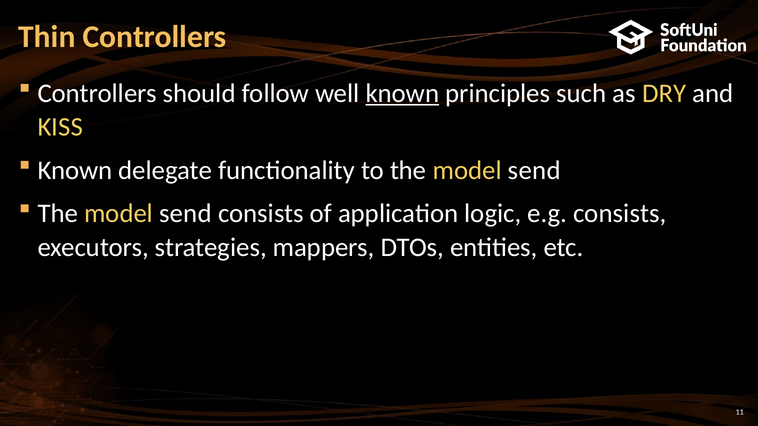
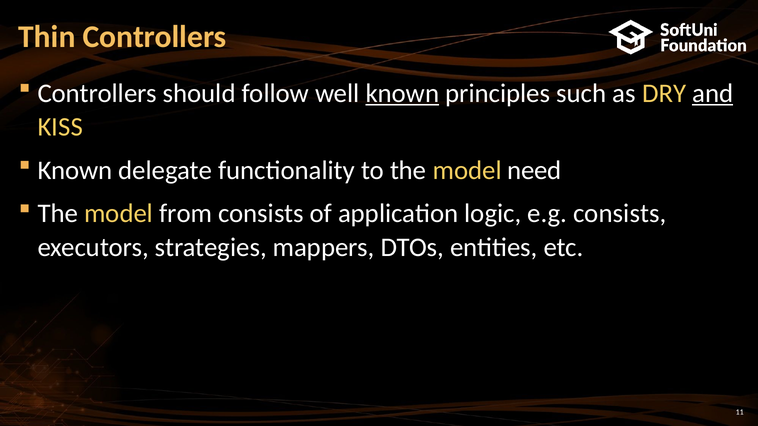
and underline: none -> present (713, 93)
to the model send: send -> need (535, 171)
send: send -> from (186, 214)
